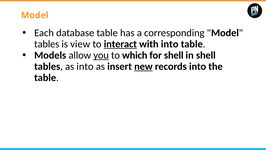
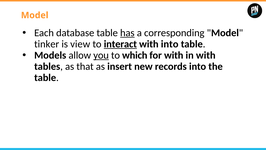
has underline: none -> present (127, 33)
tables: tables -> tinker (47, 44)
for shell: shell -> with (174, 55)
in shell: shell -> with (206, 55)
as into: into -> that (85, 66)
new underline: present -> none (143, 66)
